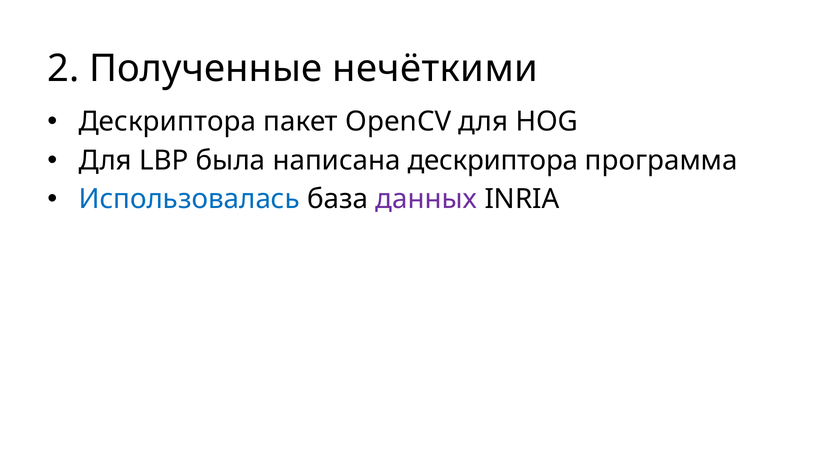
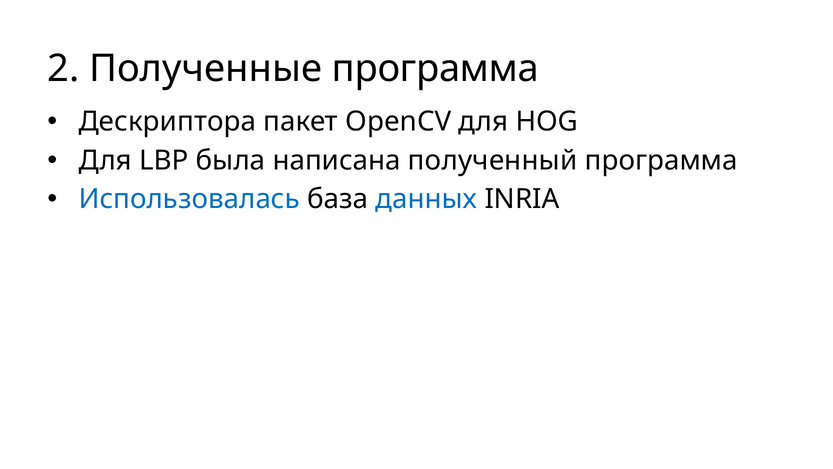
Полученные нечёткими: нечёткими -> программа (435, 68)
написана дескриптора: дескриптора -> полученный (493, 160)
данных colour: purple -> blue (426, 199)
